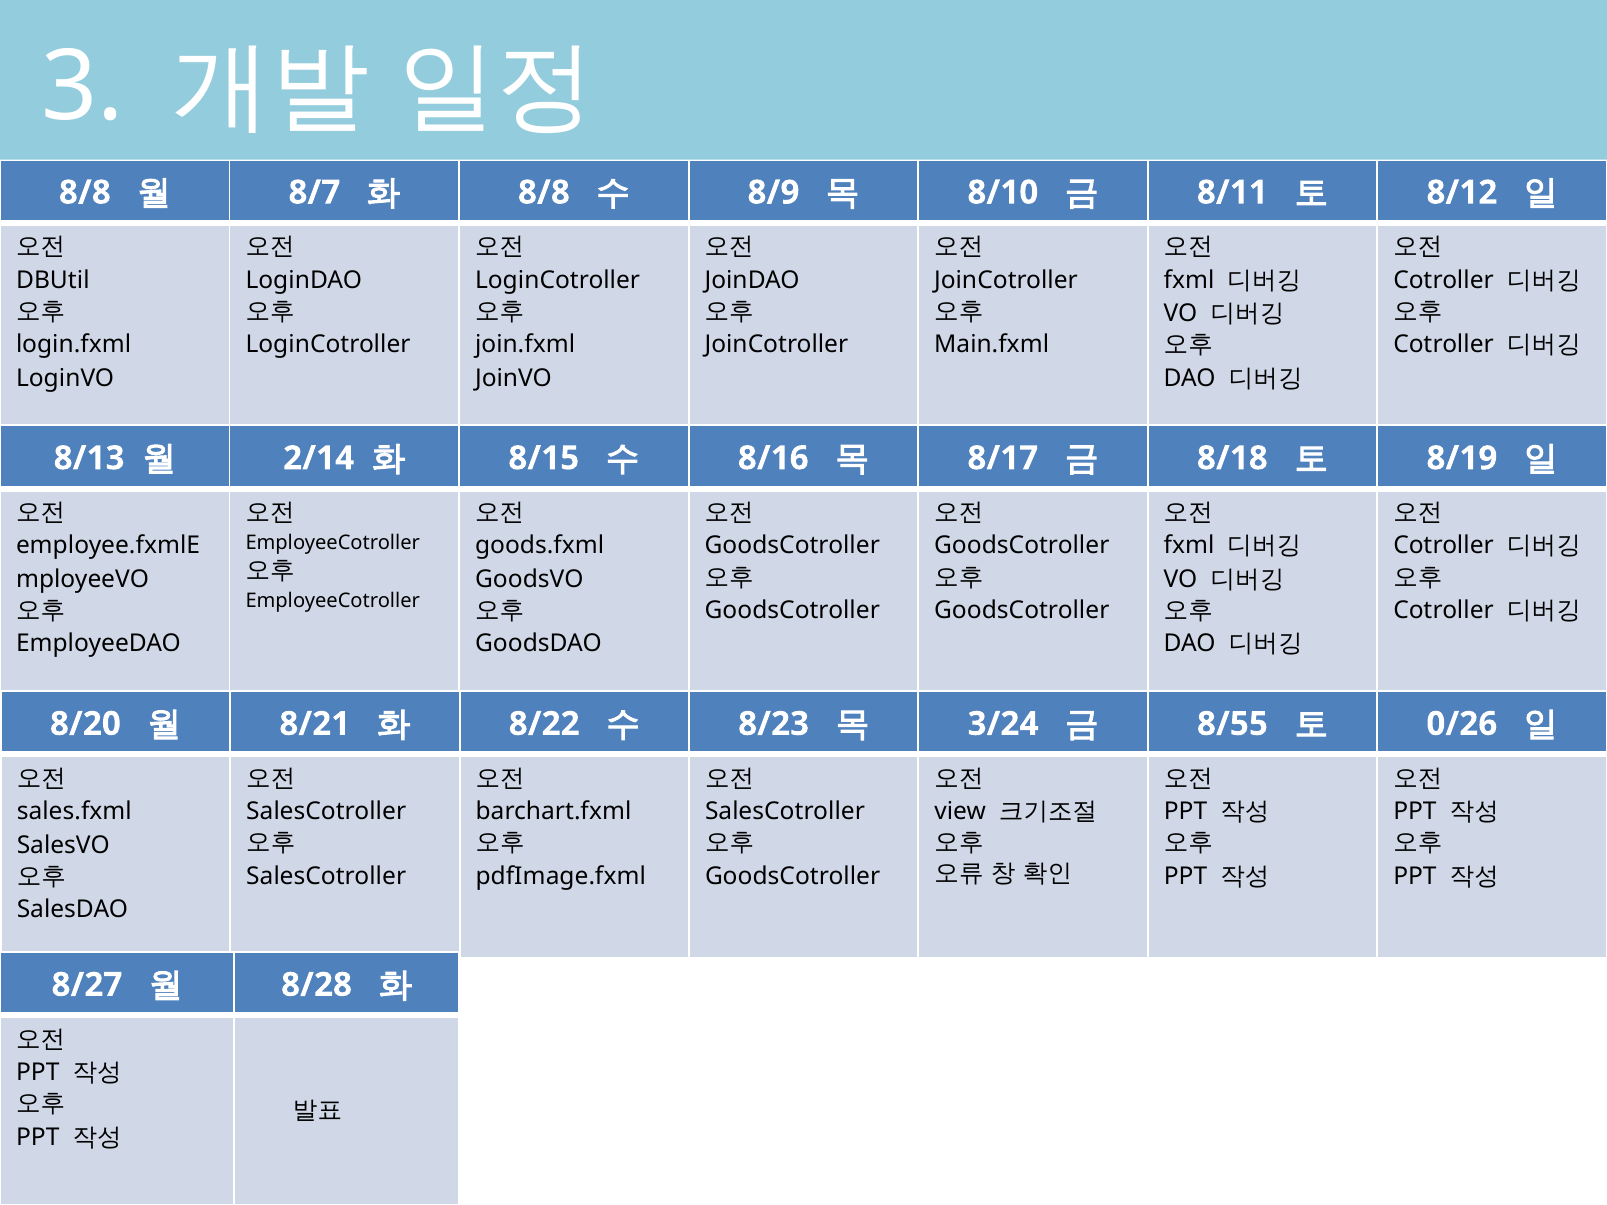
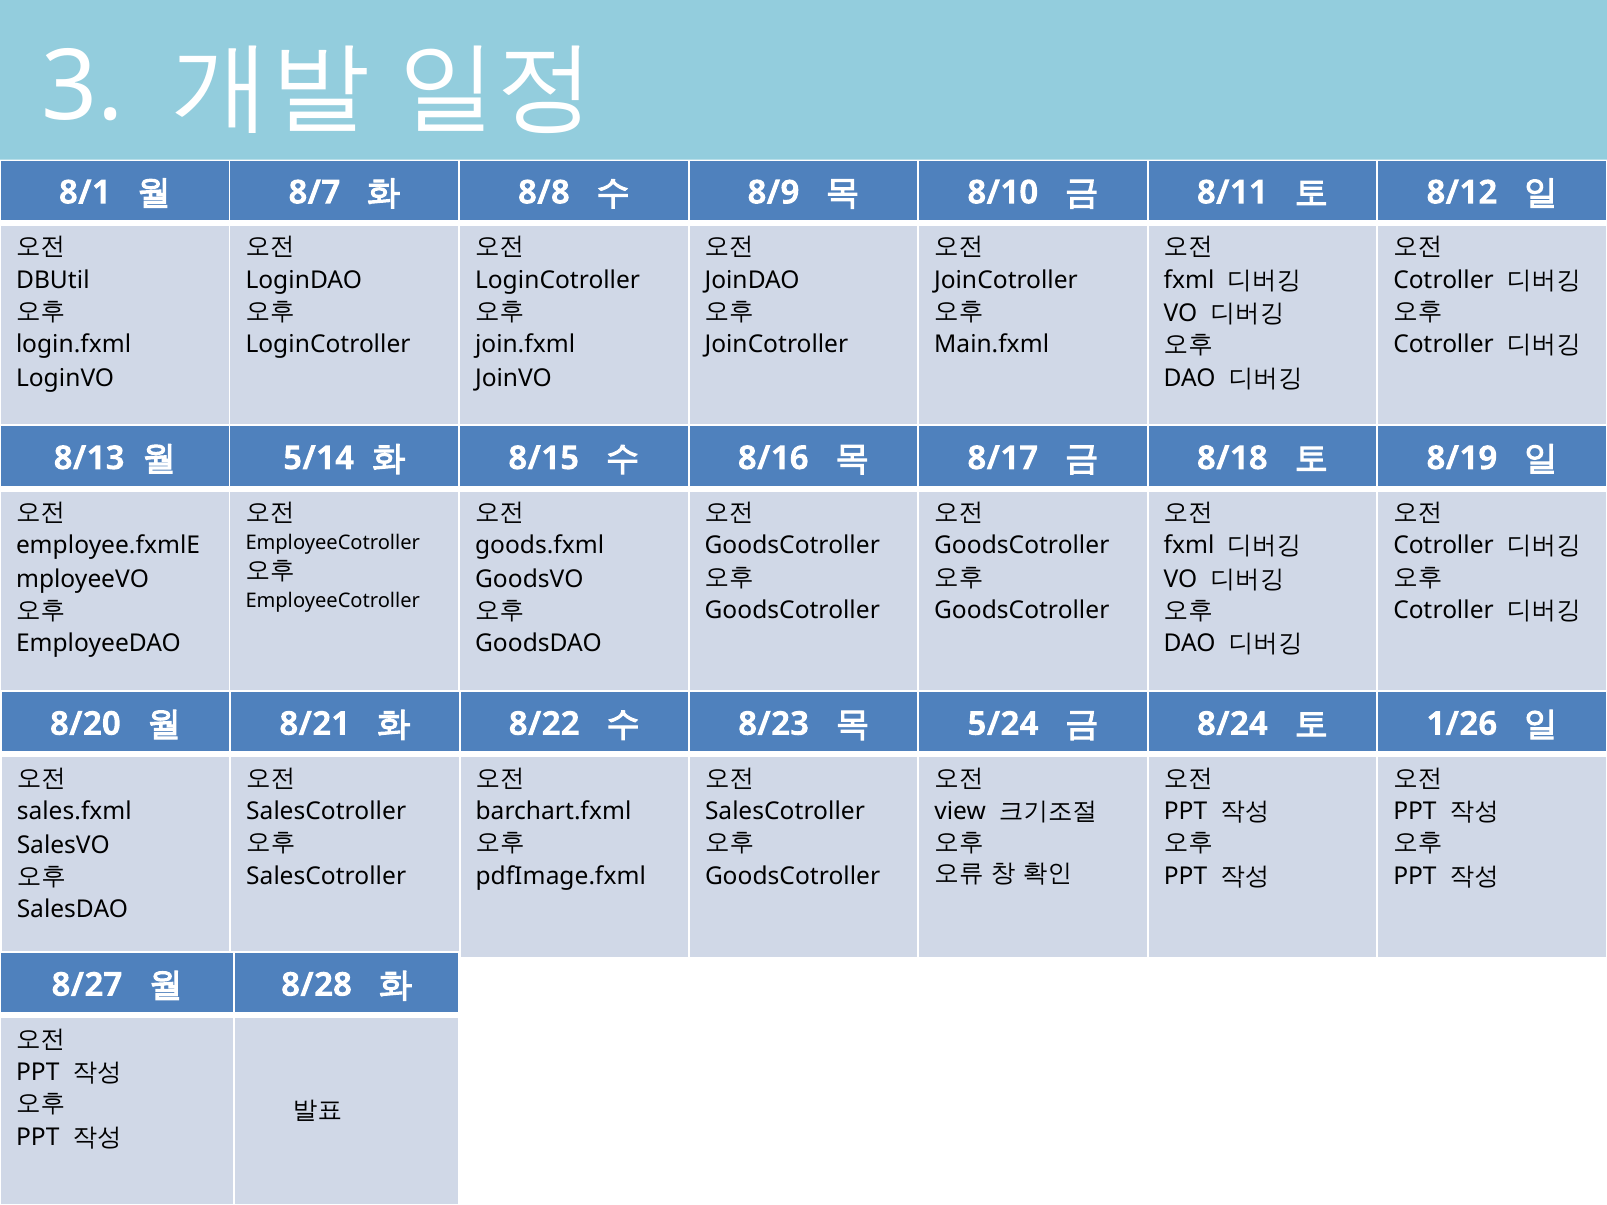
8/8: 8/8 -> 8/1 (85, 193)
2/14: 2/14 -> 5/14 (319, 458)
3/24: 3/24 -> 5/24 (1003, 724)
8/55: 8/55 -> 8/24 (1232, 724)
0/26: 0/26 -> 1/26 (1462, 724)
